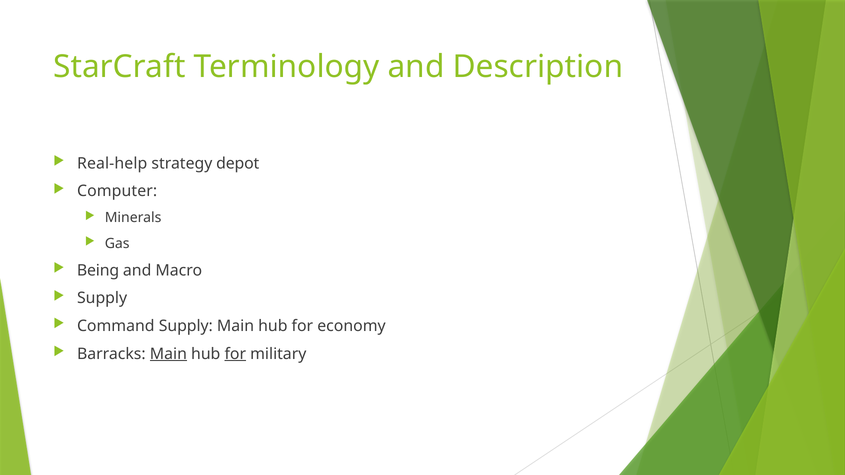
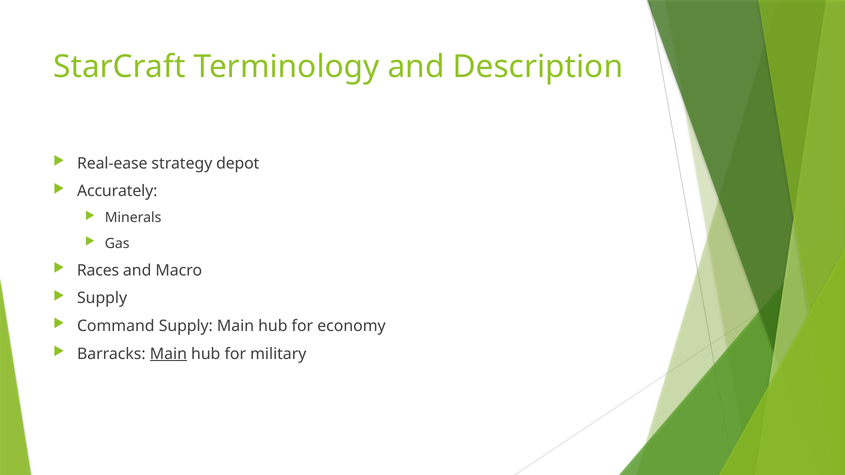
Real-help: Real-help -> Real-ease (112, 164)
Computer: Computer -> Accurately (117, 191)
Being: Being -> Races (98, 271)
for underline: present -> none (235, 354)
